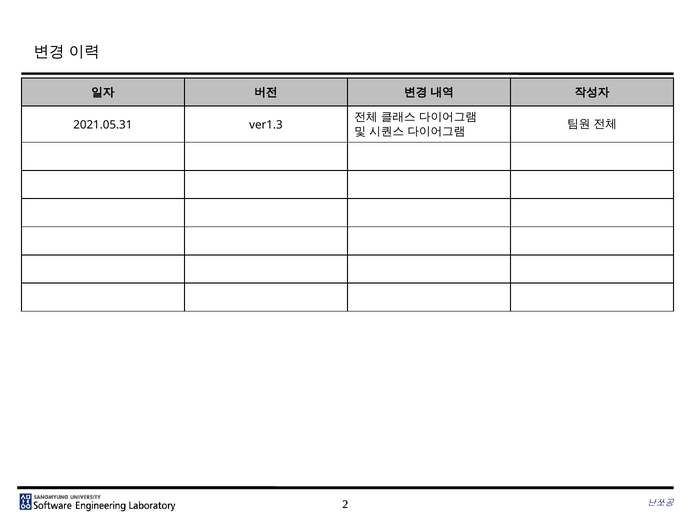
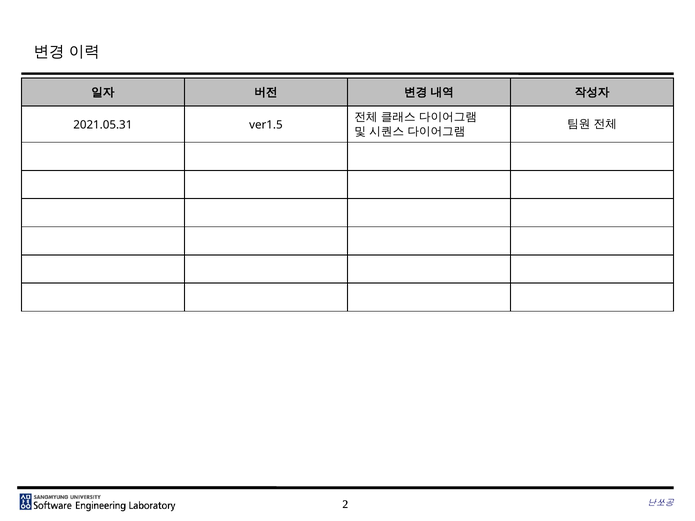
ver1.3: ver1.3 -> ver1.5 (266, 125)
